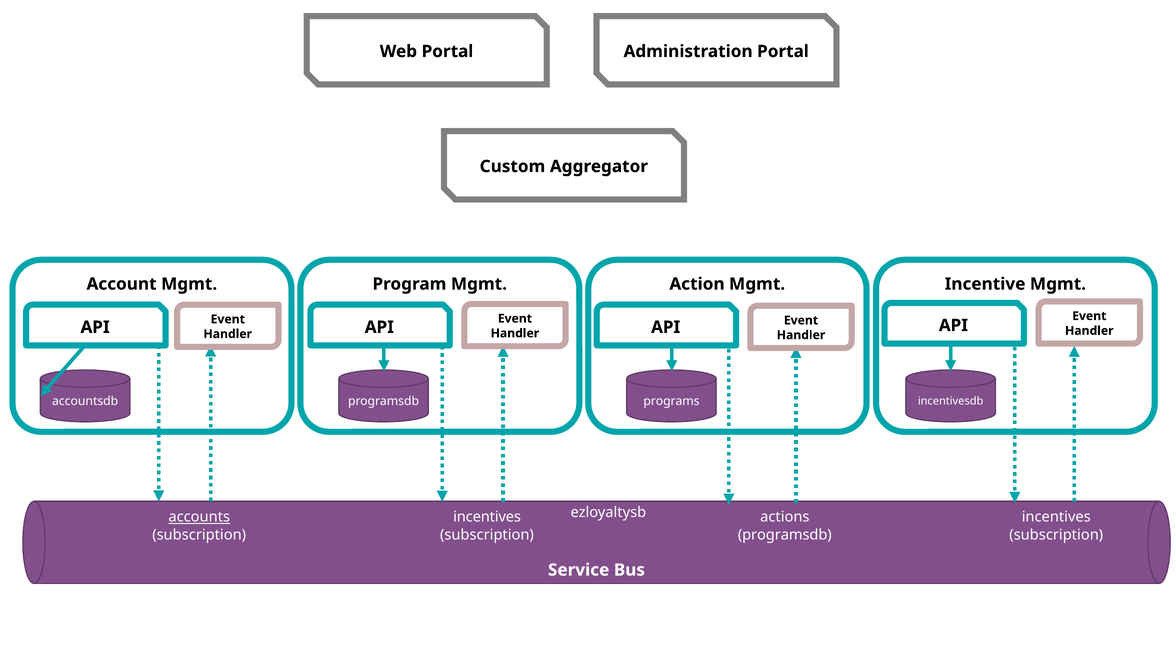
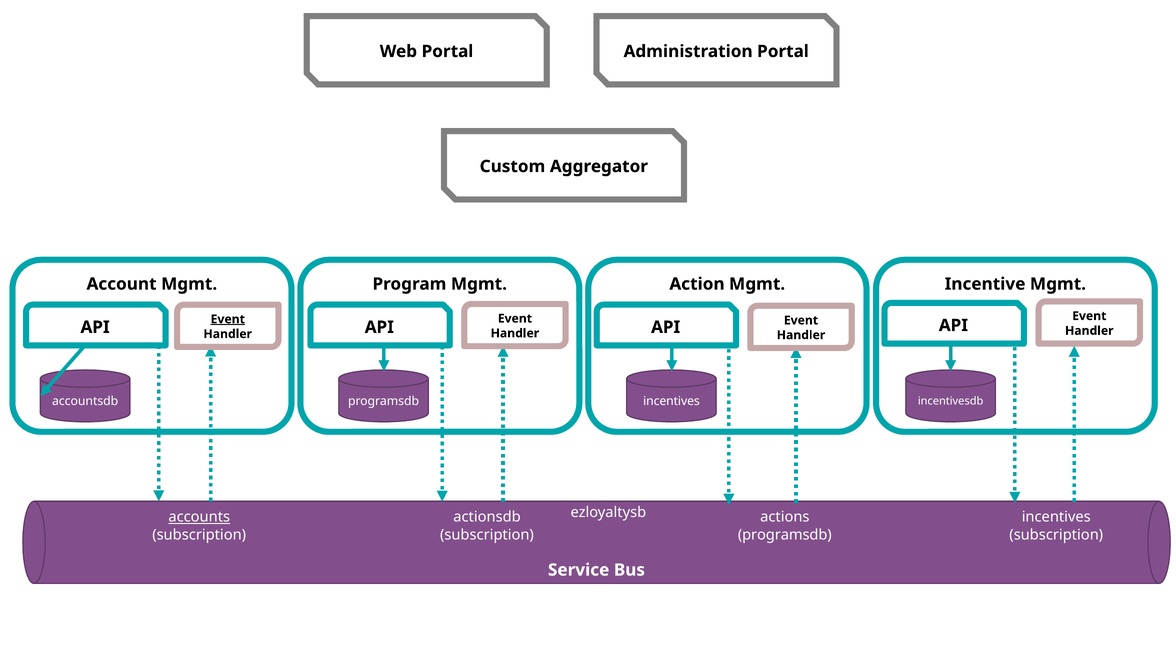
Event underline: none -> present (228, 319)
programs: programs -> incentives (671, 401)
incentives: incentives -> actionsdb (487, 517)
